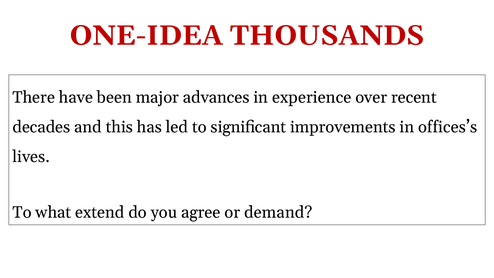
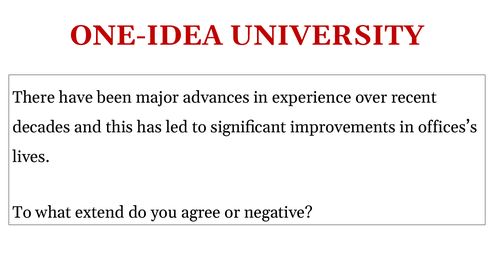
THOUSANDS: THOUSANDS -> UNIVERSITY (327, 36)
demand: demand -> negative (278, 212)
